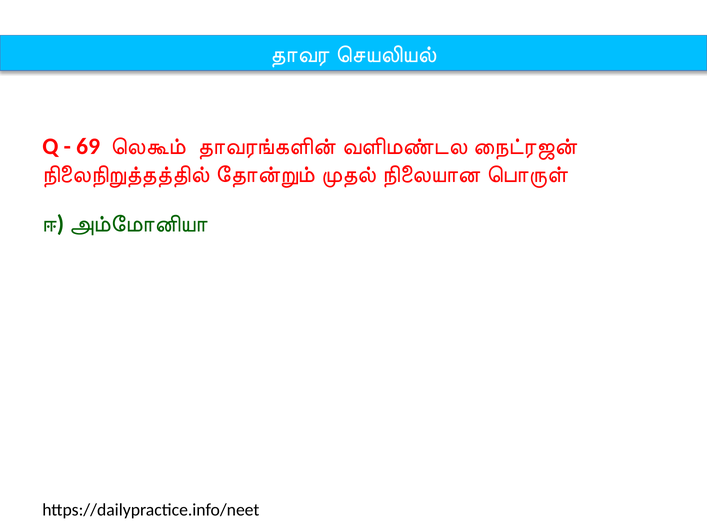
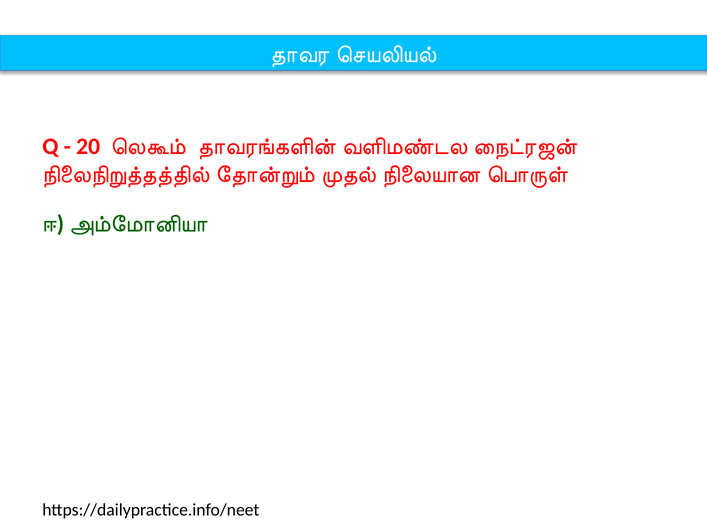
69: 69 -> 20 (88, 147)
